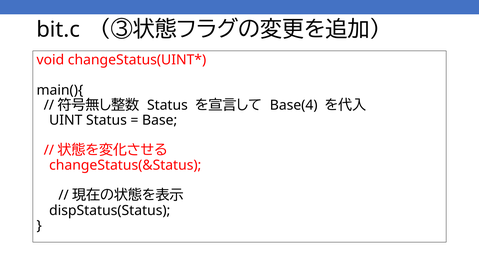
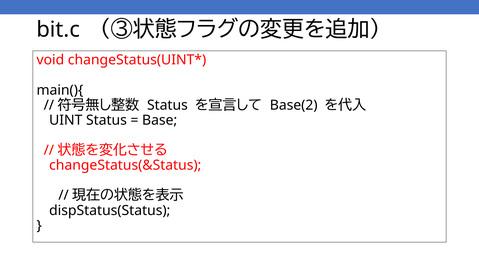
Base(4: Base(4 -> Base(2 (294, 105)
